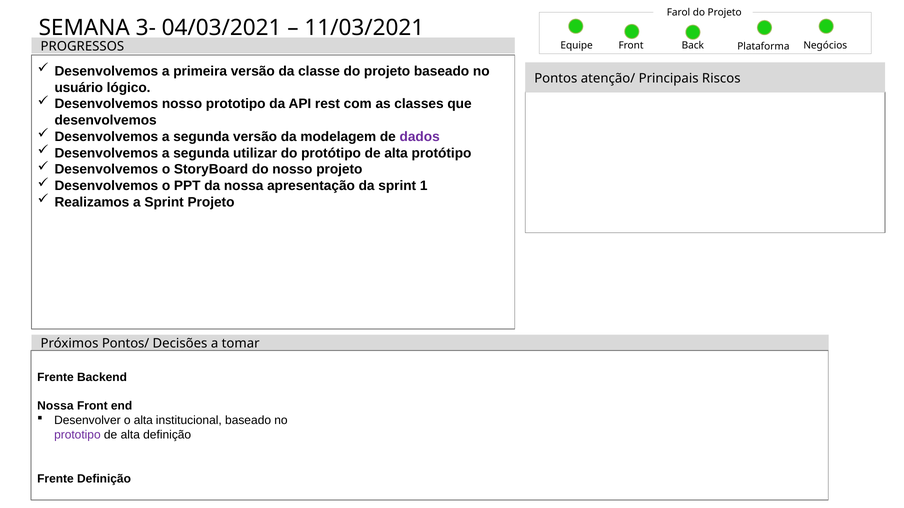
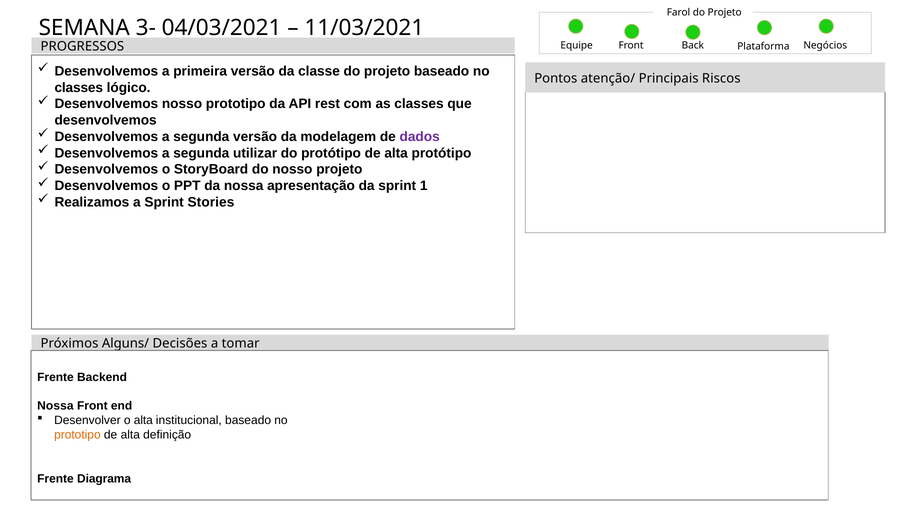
usuário: usuário -> classes (79, 88)
Sprint Projeto: Projeto -> Stories (211, 202)
Pontos/: Pontos/ -> Alguns/ (126, 344)
prototipo colour: purple -> orange (77, 435)
Frente Definição: Definição -> Diagrama (104, 479)
